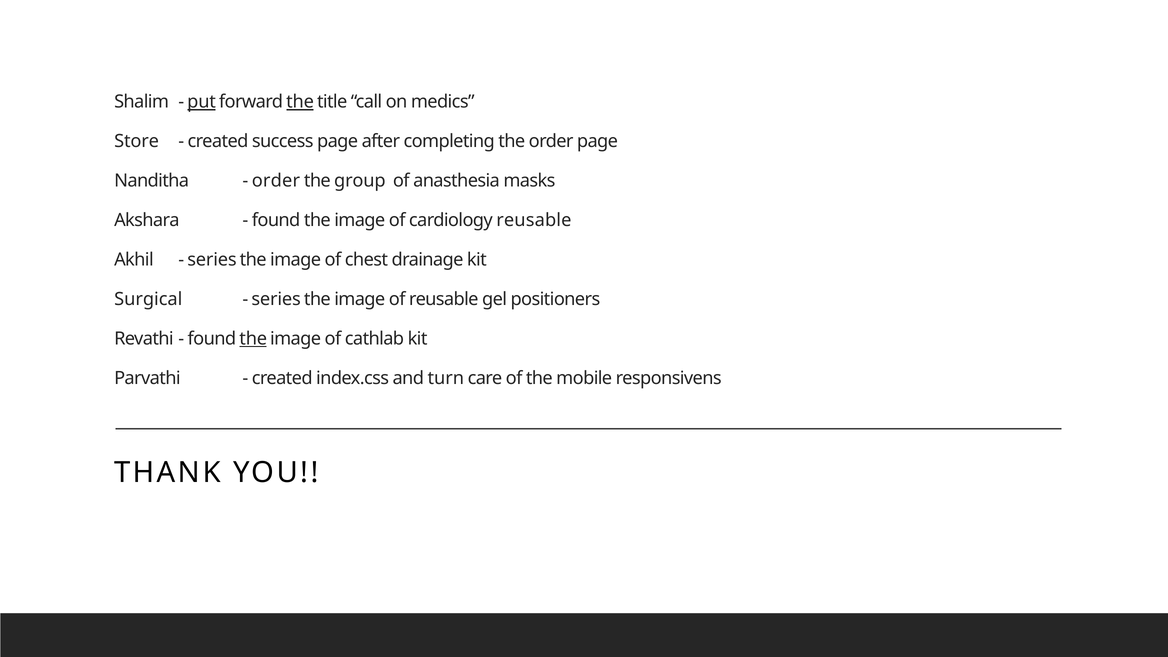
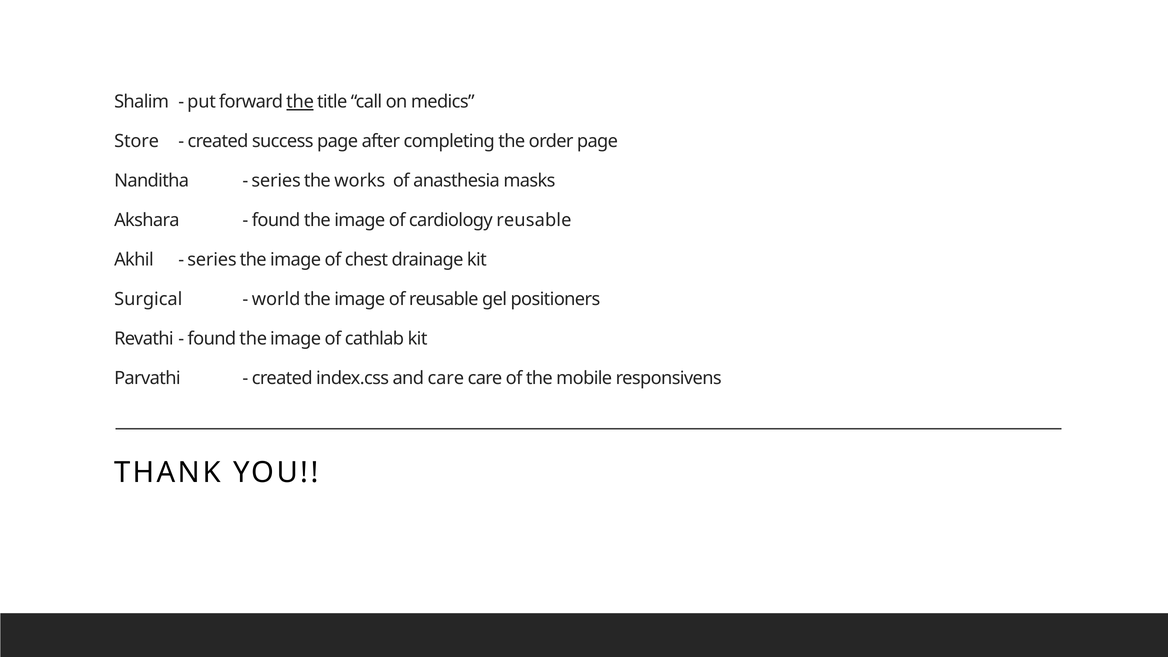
put underline: present -> none (202, 102)
order: order -> series (276, 181)
group: group -> works (360, 181)
series: series -> world (276, 299)
the underline: present -> none (253, 339)
and turn: turn -> care (446, 378)
